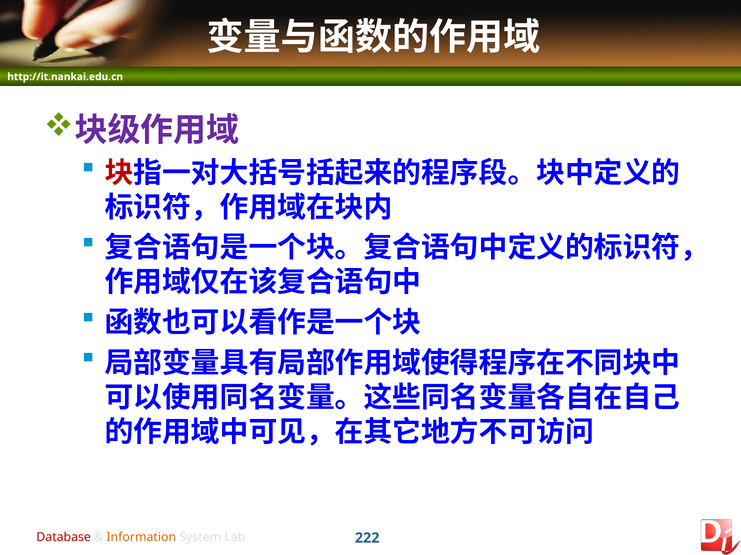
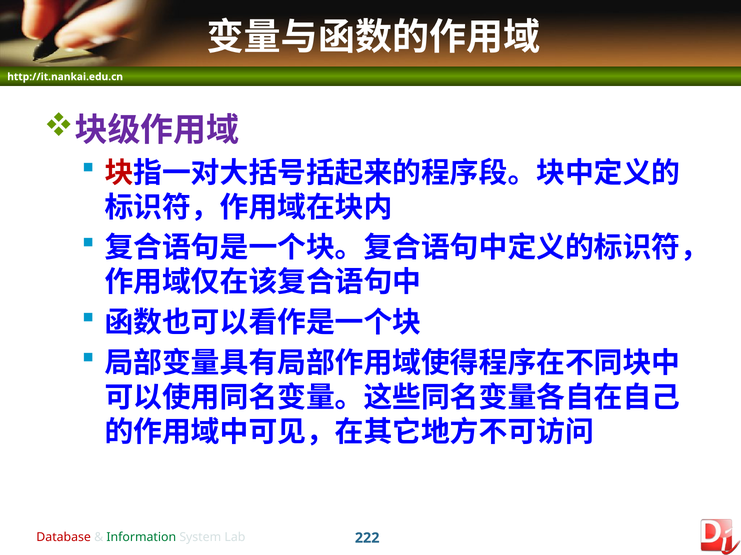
Information colour: orange -> green (141, 538)
